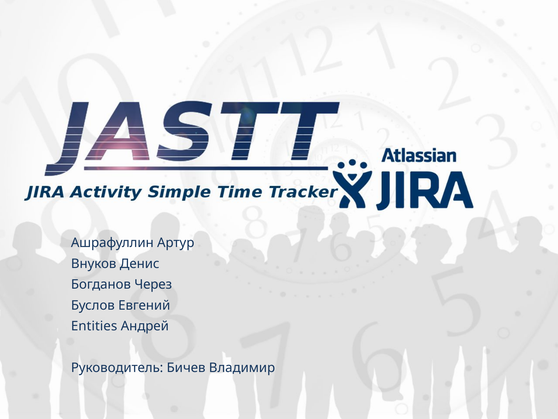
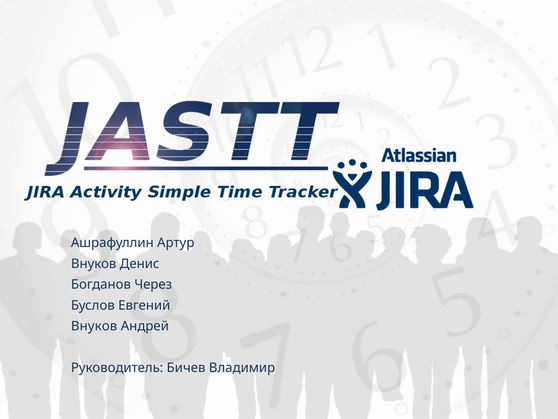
Entities: Entities -> Внуков (94, 326)
